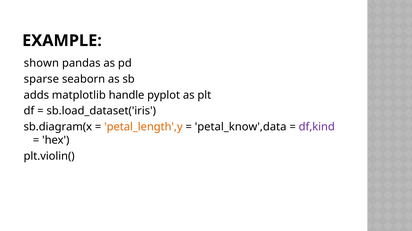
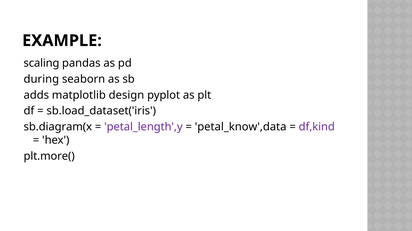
shown: shown -> scaling (41, 63)
sparse: sparse -> during (41, 79)
handle: handle -> design (126, 95)
petal_length',y colour: orange -> purple (143, 127)
plt.violin(: plt.violin( -> plt.more( (49, 157)
